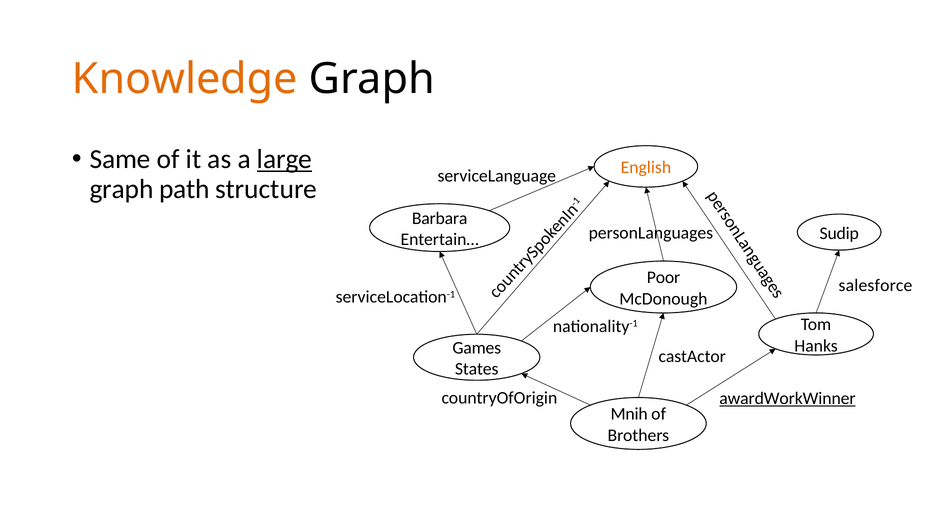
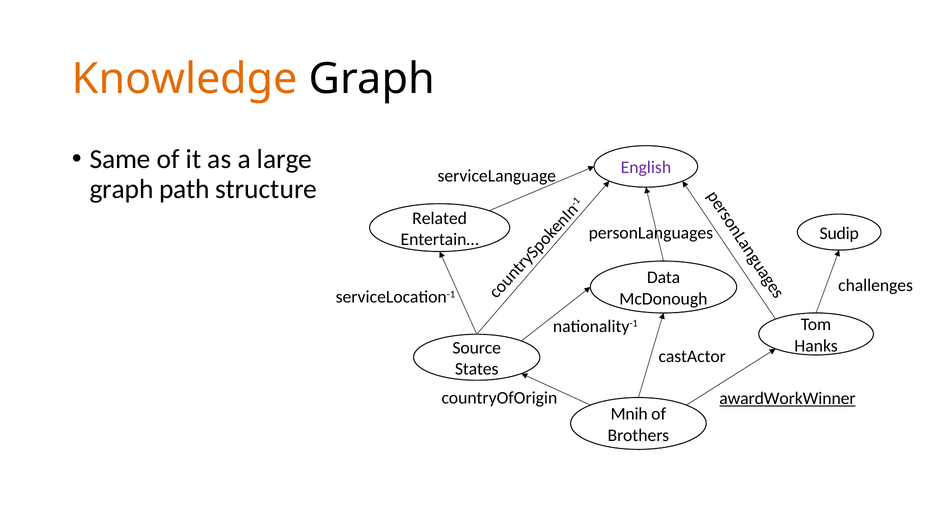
large underline: present -> none (284, 159)
English colour: orange -> purple (646, 168)
Barbara: Barbara -> Related (440, 218)
Poor: Poor -> Data (664, 278)
salesforce: salesforce -> challenges (876, 286)
Games: Games -> Source (477, 348)
